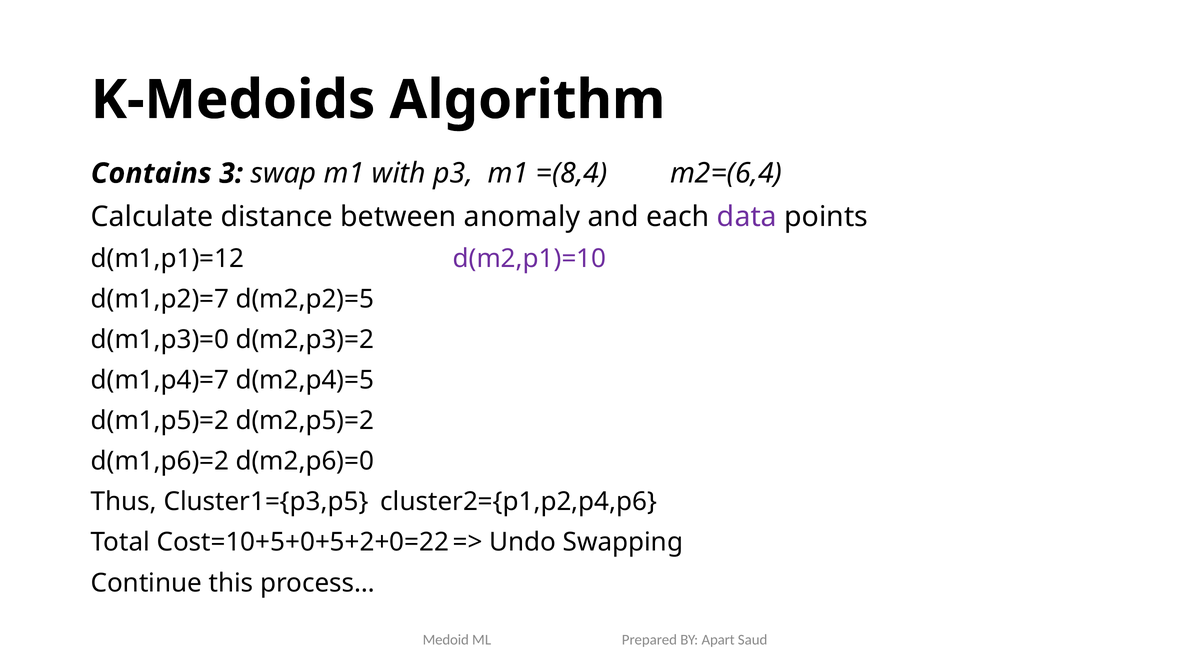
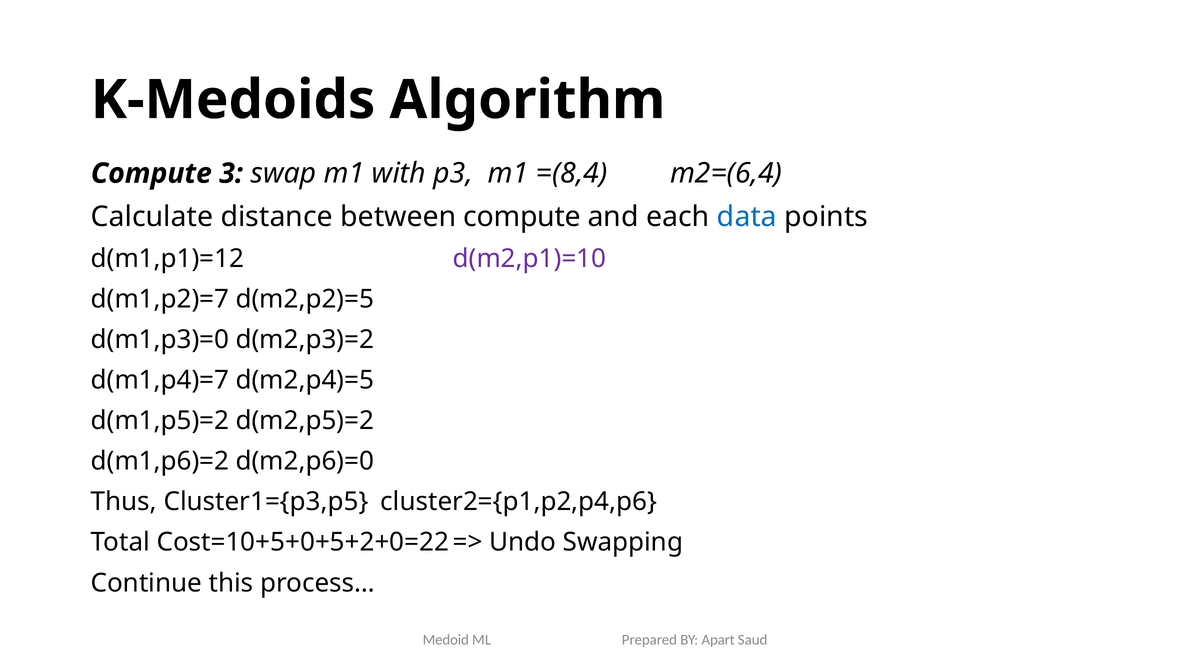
Contains: Contains -> Compute (151, 173)
between anomaly: anomaly -> compute (522, 217)
data colour: purple -> blue (747, 217)
